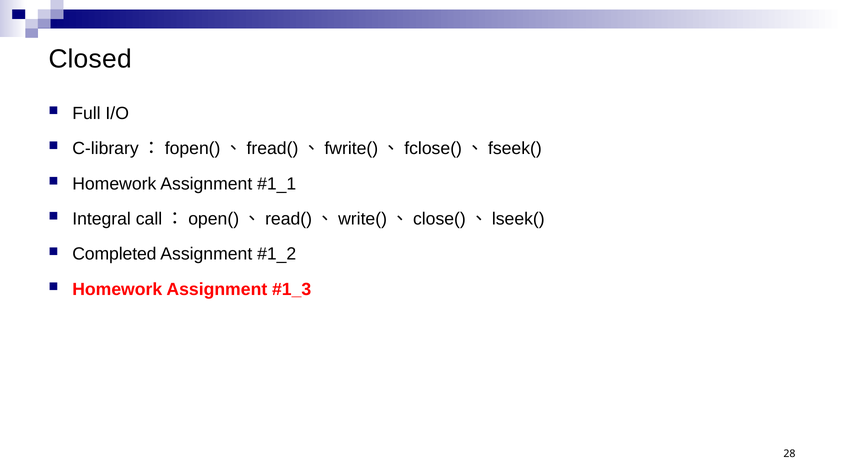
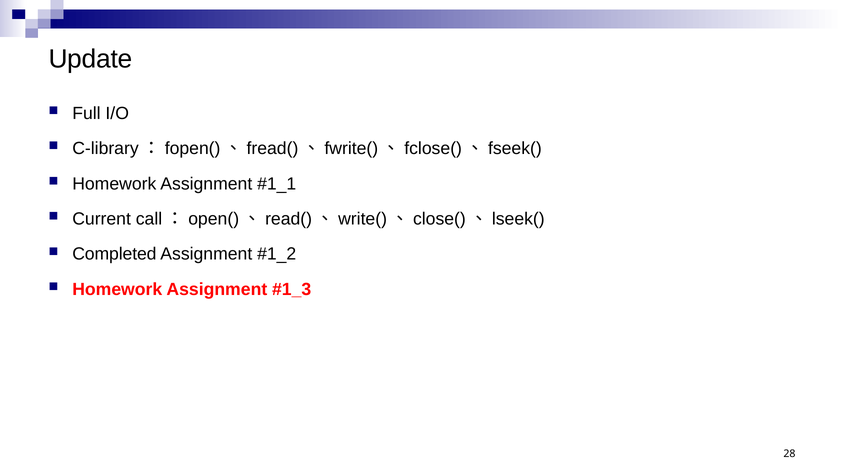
Closed: Closed -> Update (90, 59)
Integral: Integral -> Current (102, 219)
